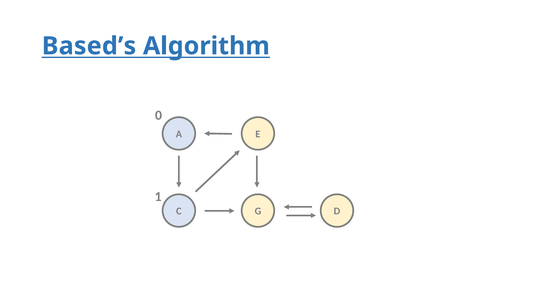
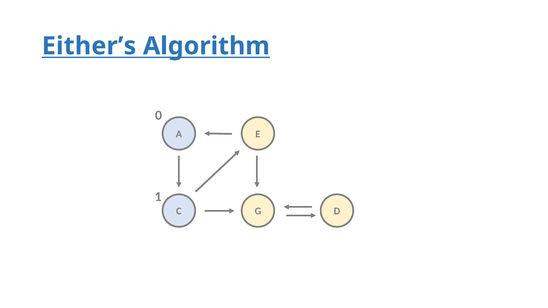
Based’s: Based’s -> Either’s (89, 46)
